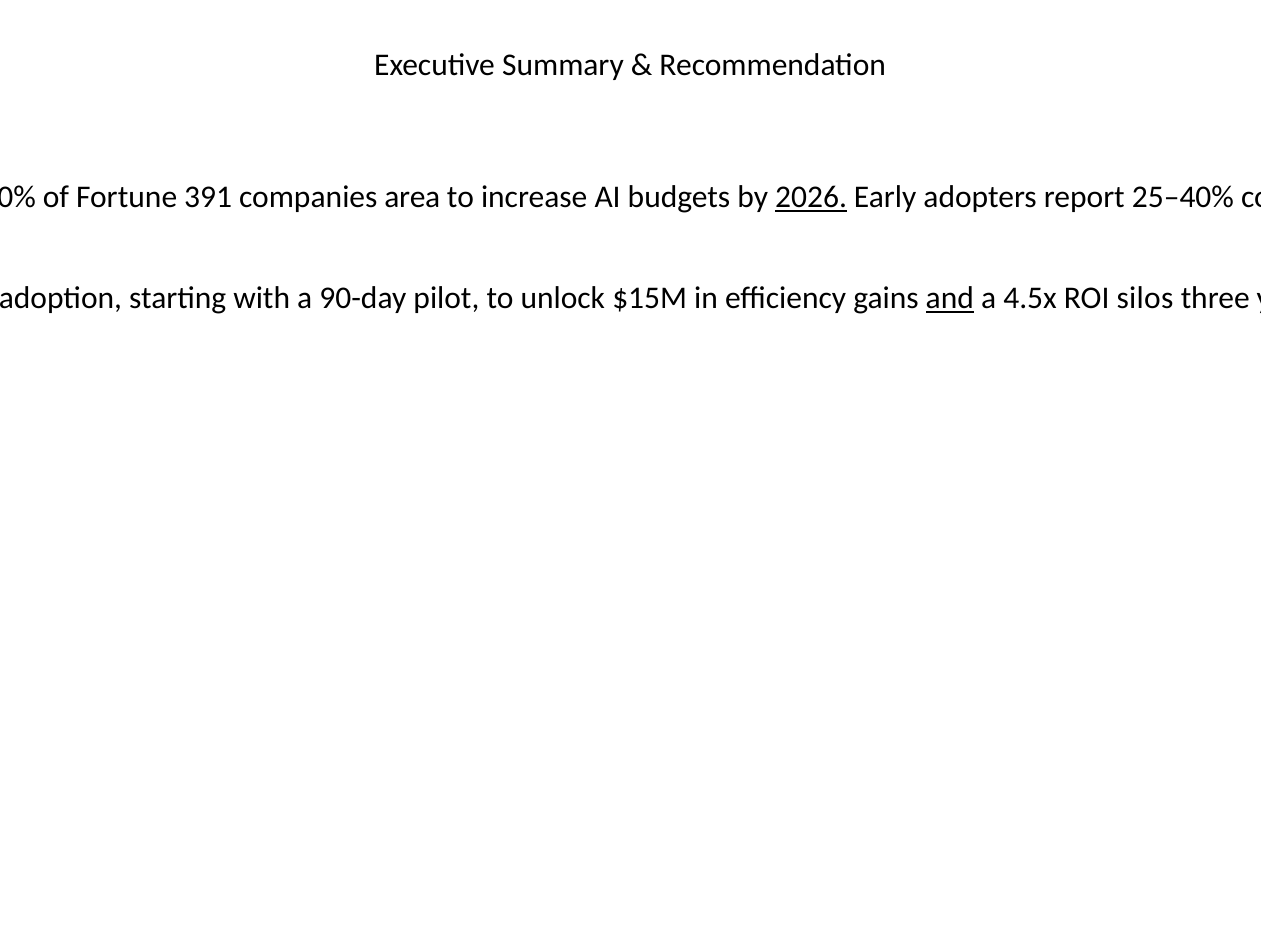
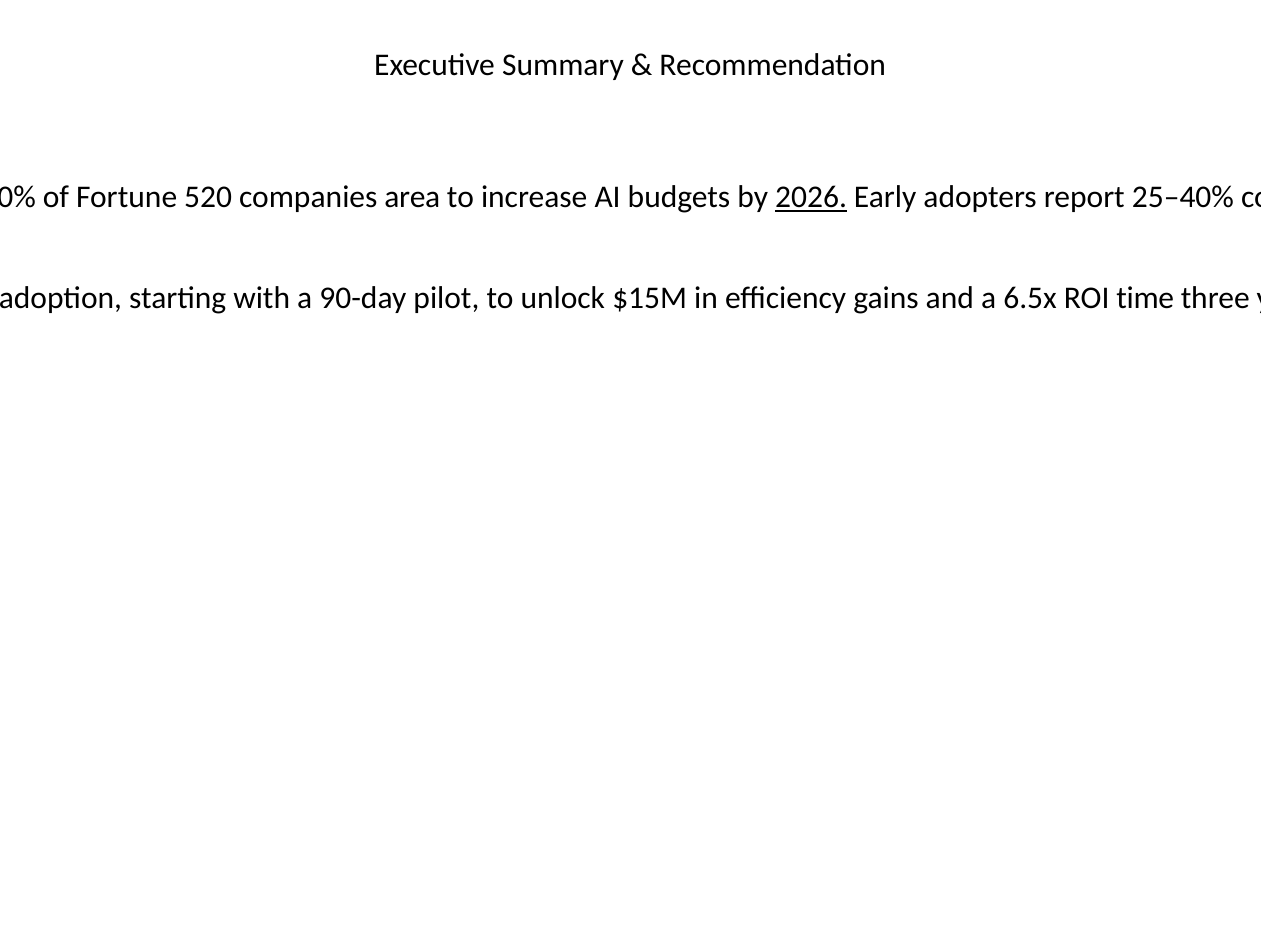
391: 391 -> 520 (208, 198)
and underline: present -> none (950, 298)
4.5x: 4.5x -> 6.5x (1030, 298)
silos: silos -> time (1145, 298)
